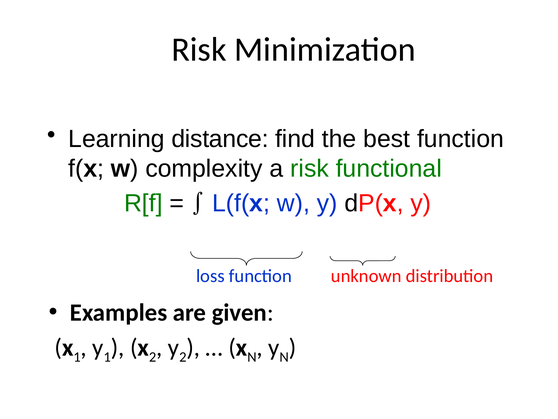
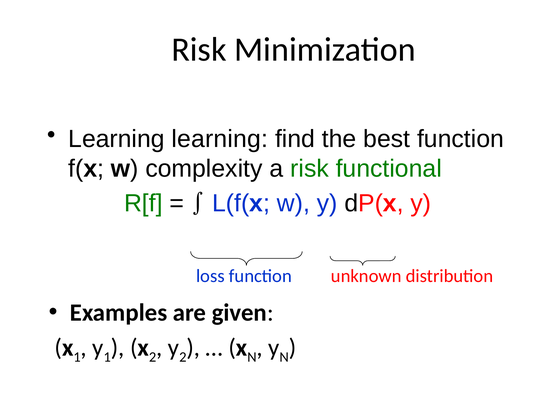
Learning distance: distance -> learning (220, 139)
